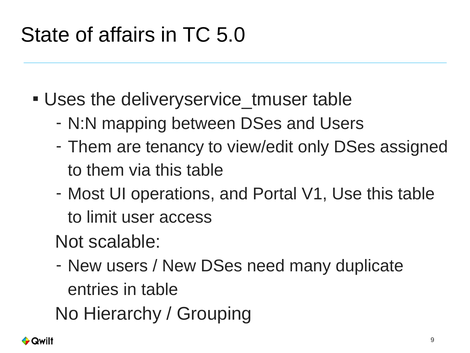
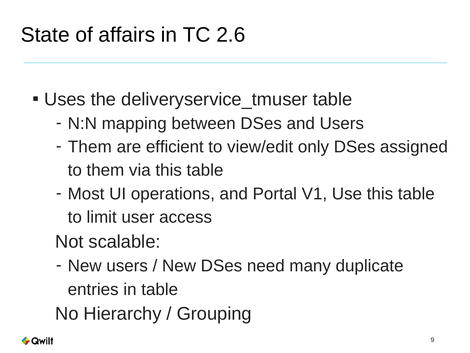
5.0: 5.0 -> 2.6 (231, 35)
tenancy: tenancy -> efficient (175, 147)
